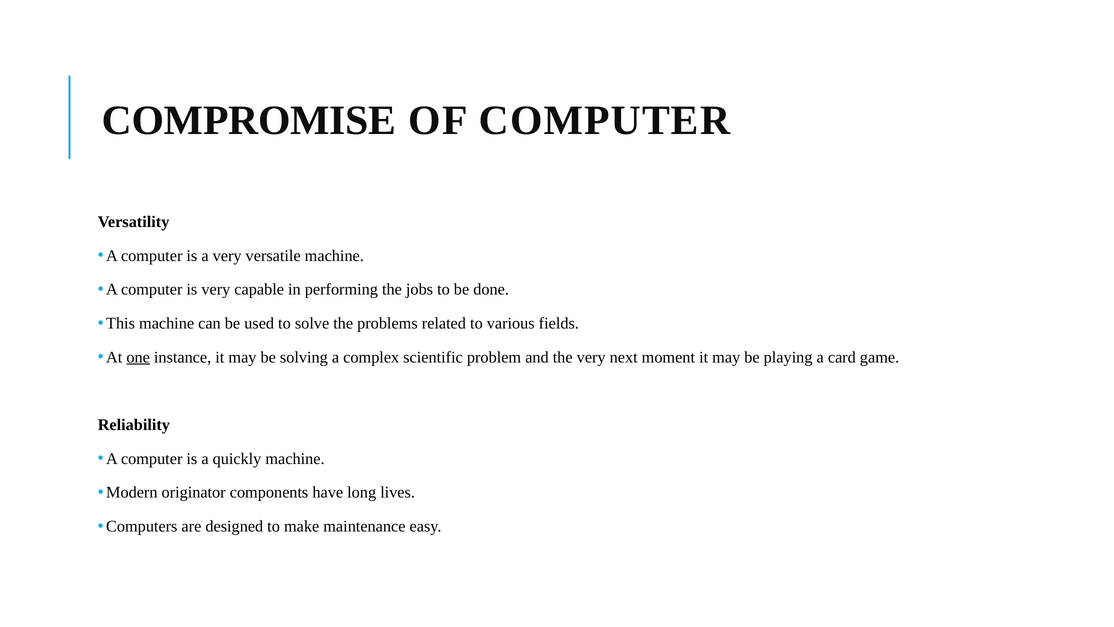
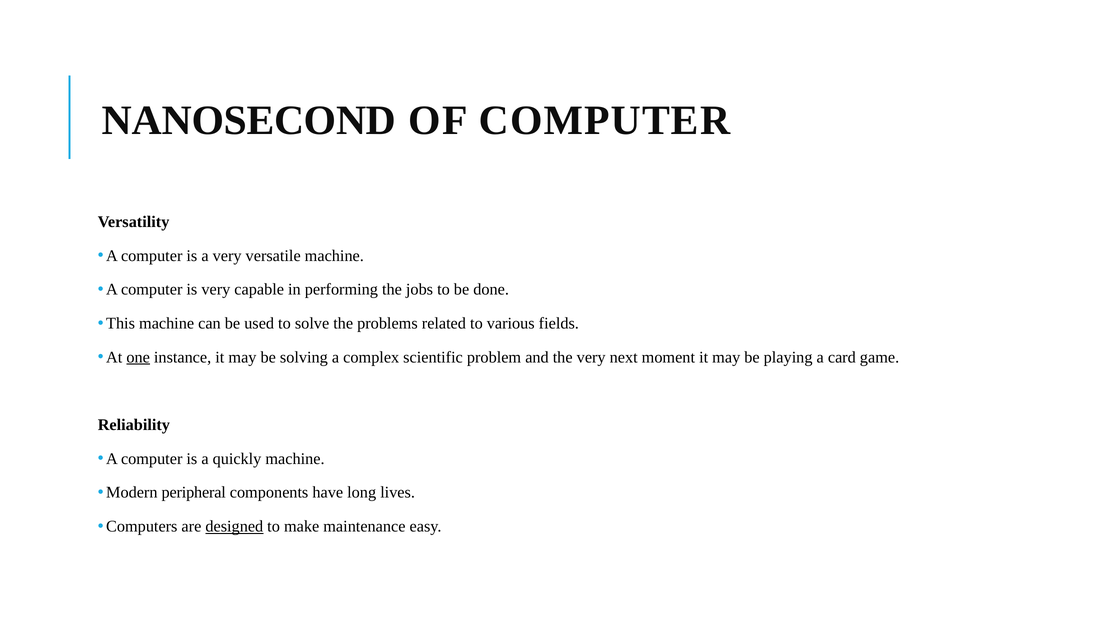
COMPROMISE: COMPROMISE -> NANOSECOND (249, 120)
originator: originator -> peripheral (194, 492)
designed underline: none -> present (234, 526)
